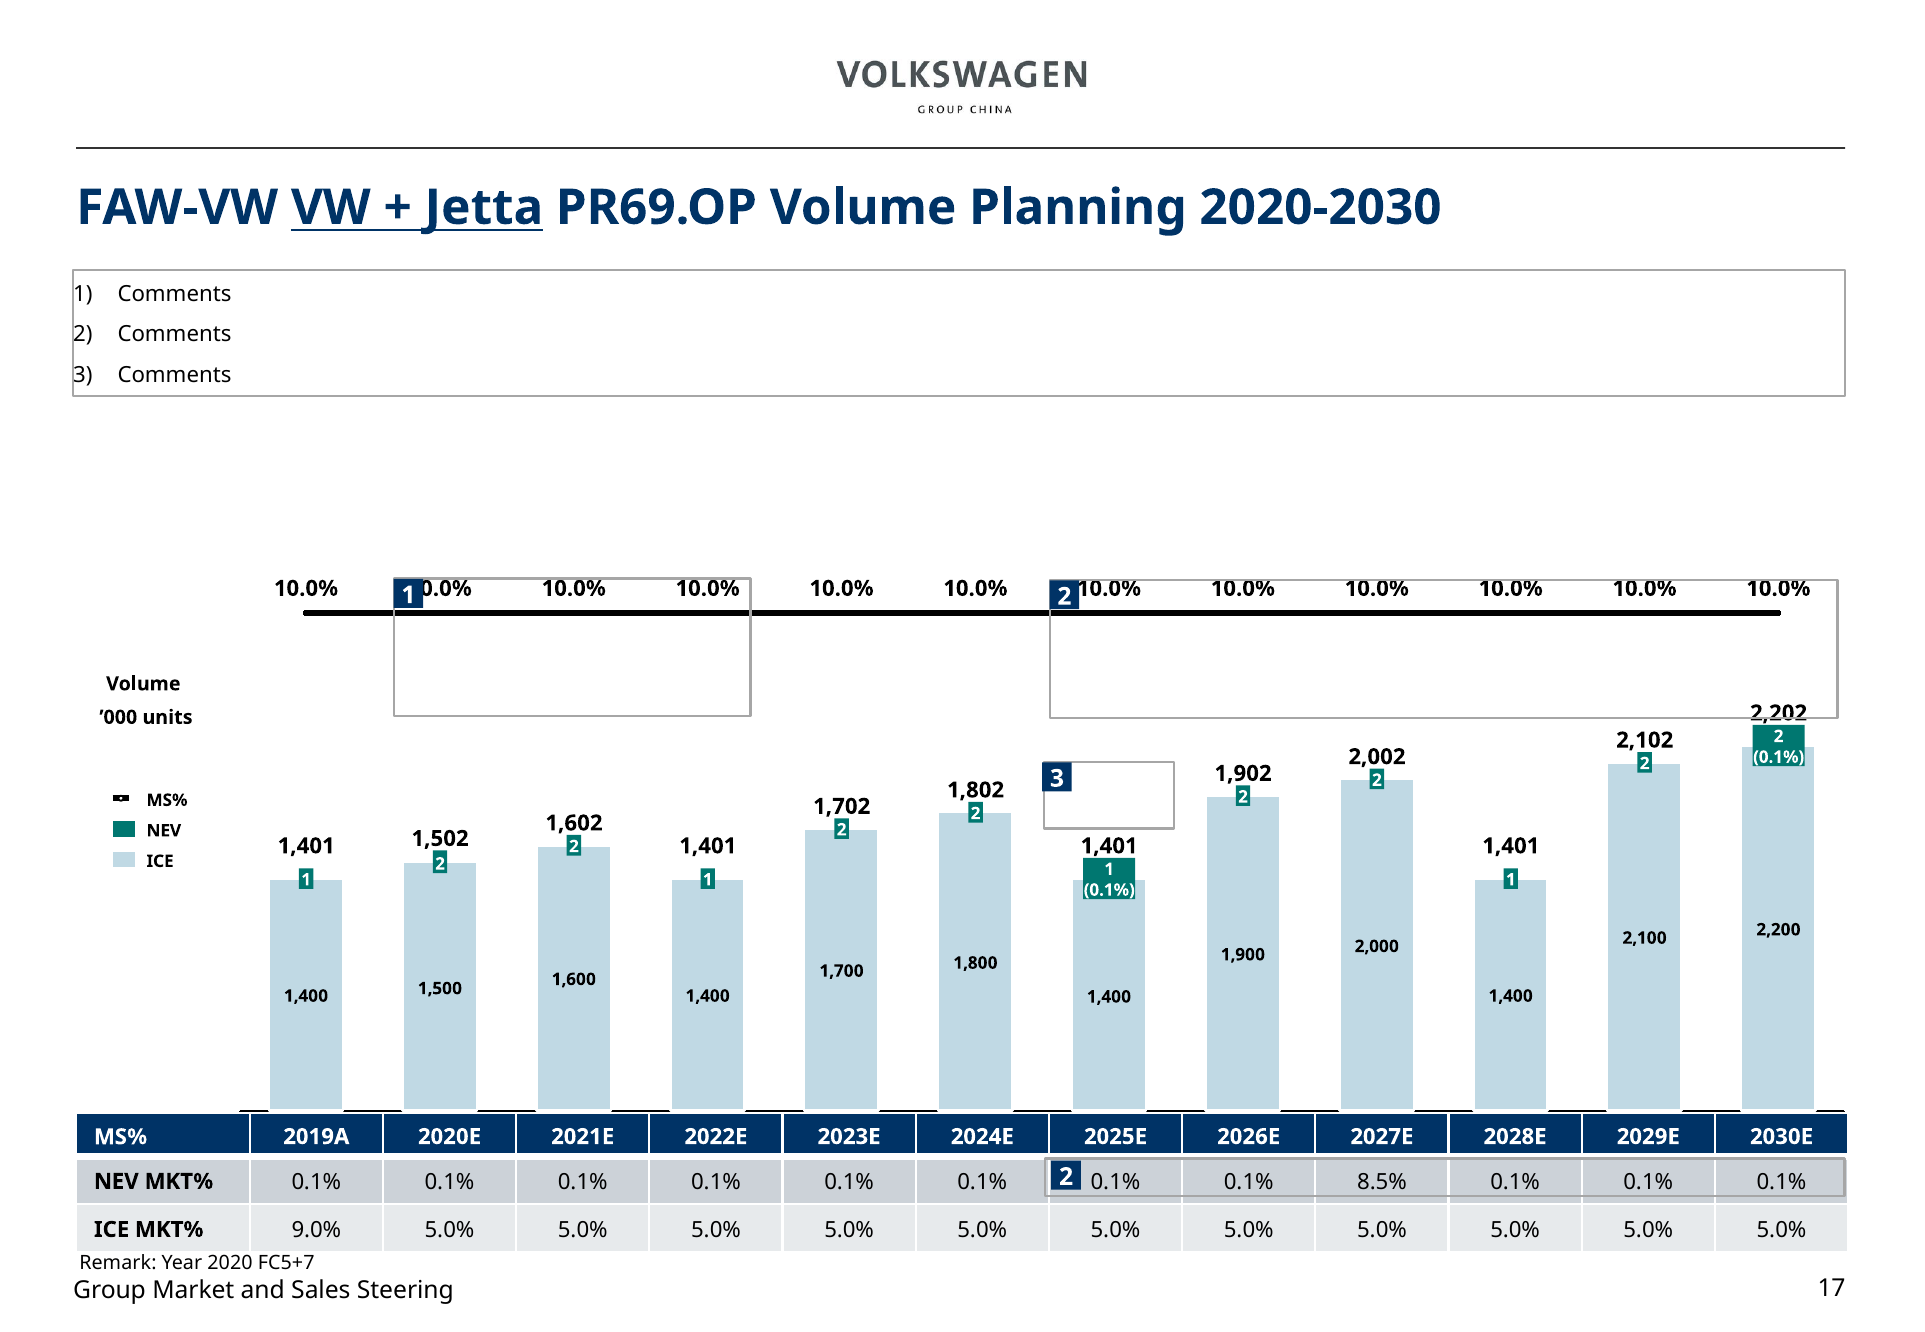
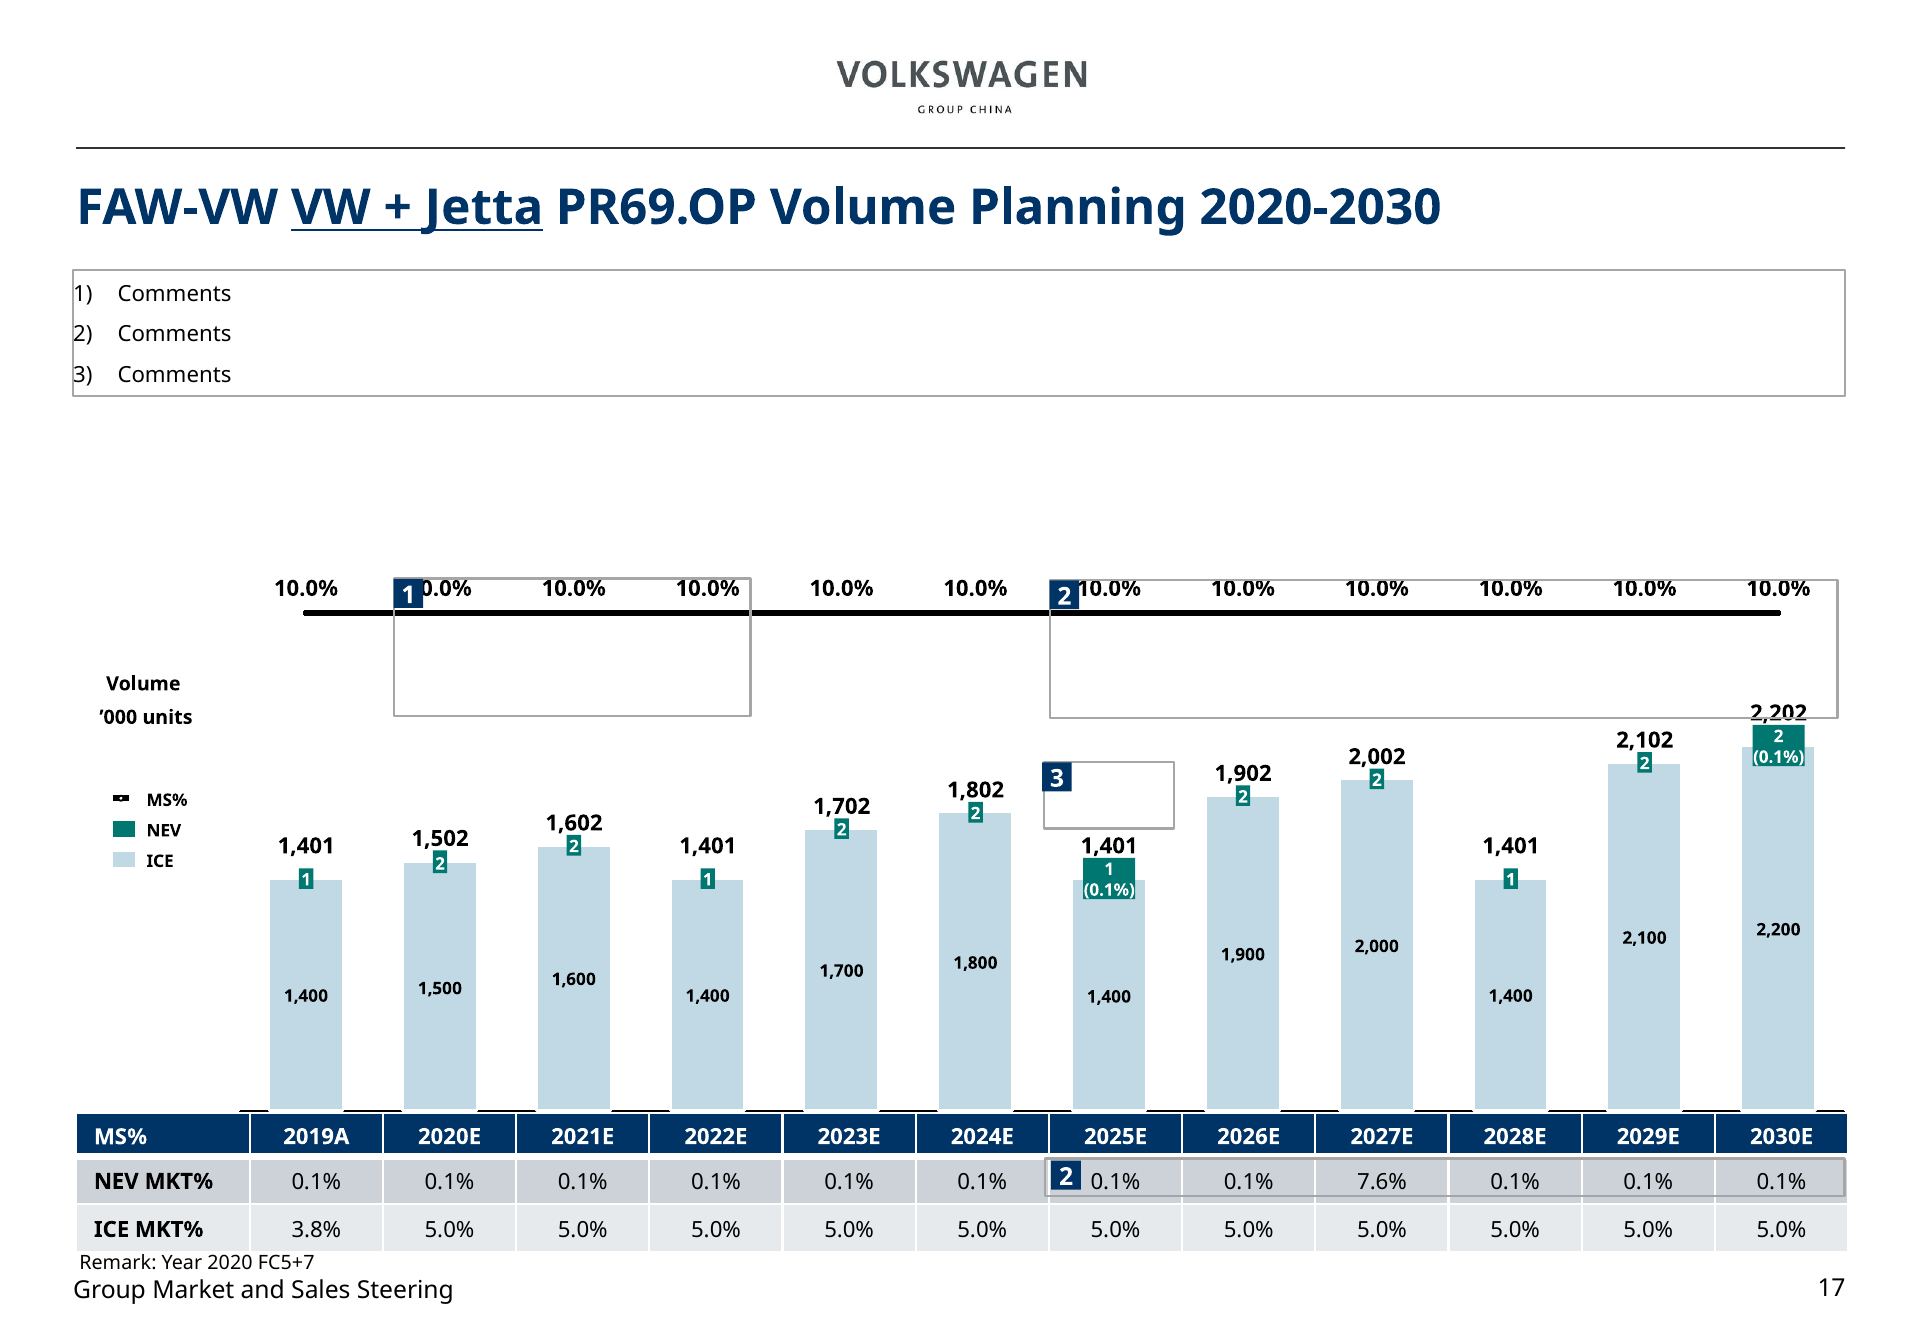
8.5%: 8.5% -> 7.6% (1382, 1183)
9.0%: 9.0% -> 3.8% (316, 1231)
